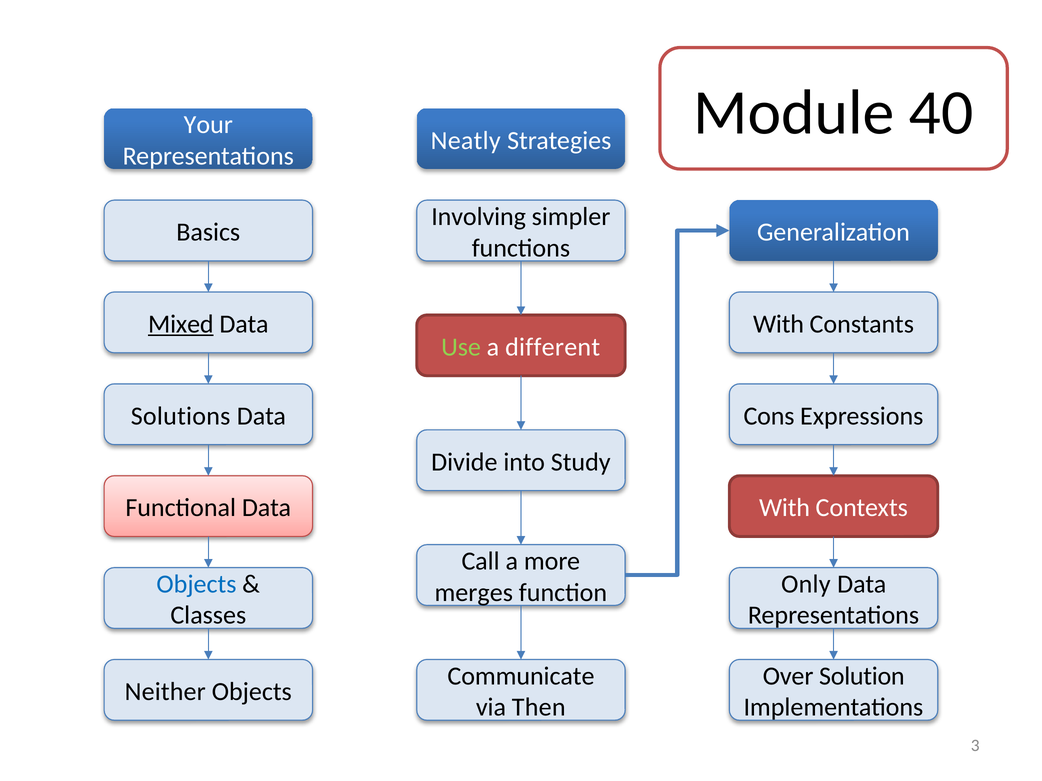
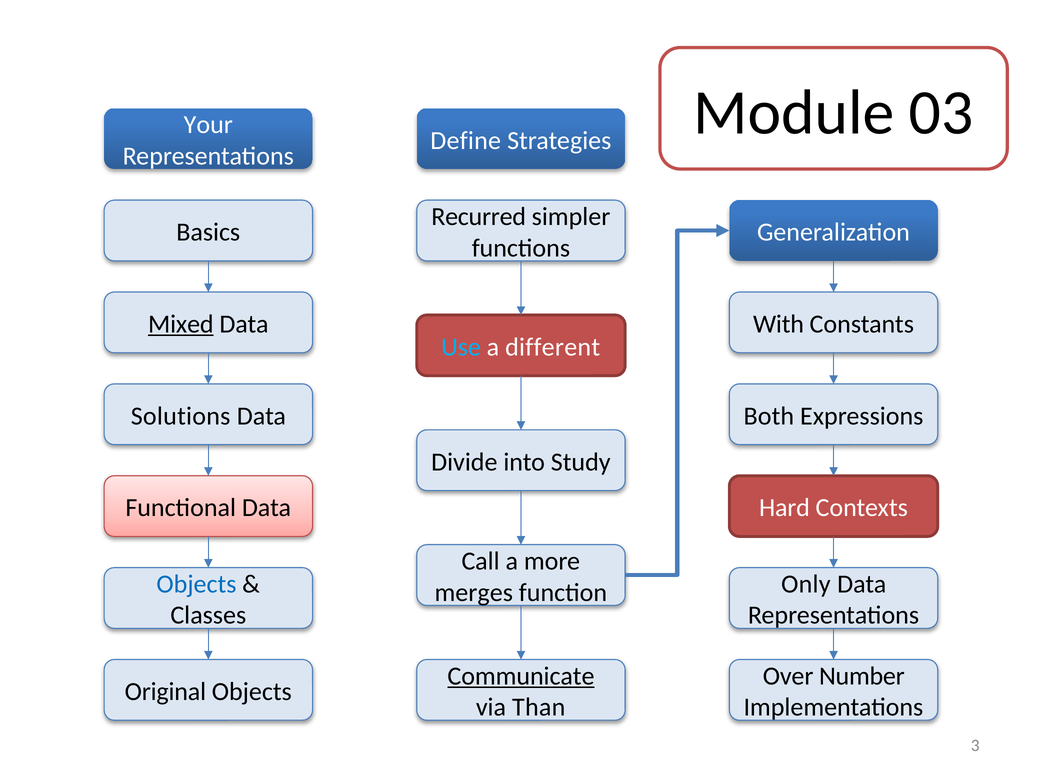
40: 40 -> 03 (941, 113)
Neatly: Neatly -> Define (466, 141)
Involving: Involving -> Recurred (479, 217)
Use colour: light green -> light blue (461, 347)
Cons: Cons -> Both (769, 416)
With: With -> Hard (784, 508)
Communicate underline: none -> present (521, 676)
Solution: Solution -> Number (862, 676)
Neither: Neither -> Original (165, 692)
Then: Then -> Than (539, 708)
